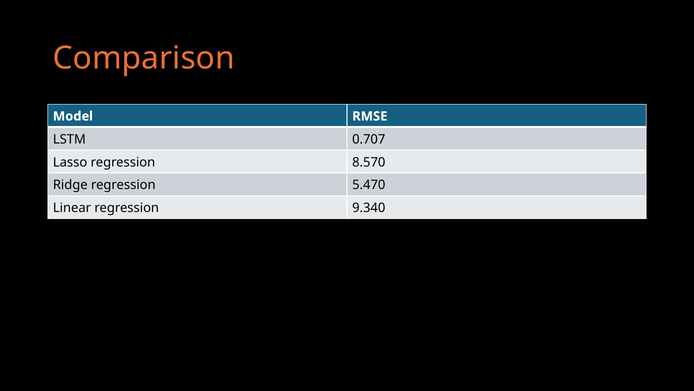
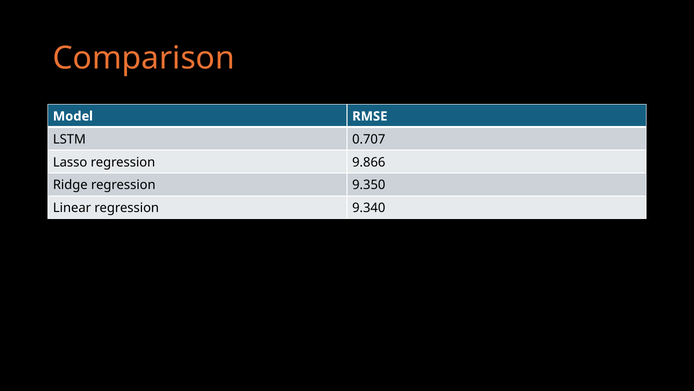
8.570: 8.570 -> 9.866 (369, 162)
5.470: 5.470 -> 9.350 (369, 185)
